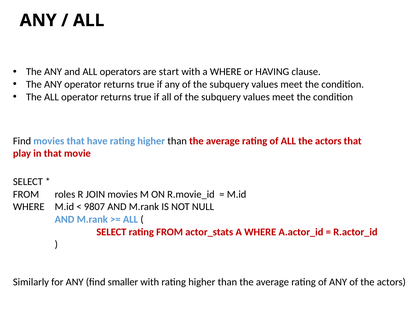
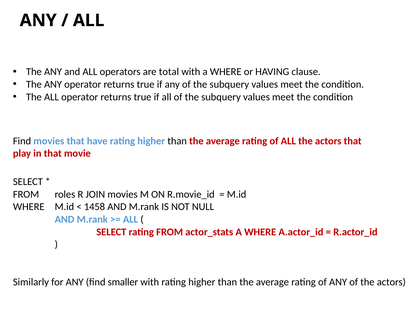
start: start -> total (169, 72)
9807: 9807 -> 1458 (94, 207)
